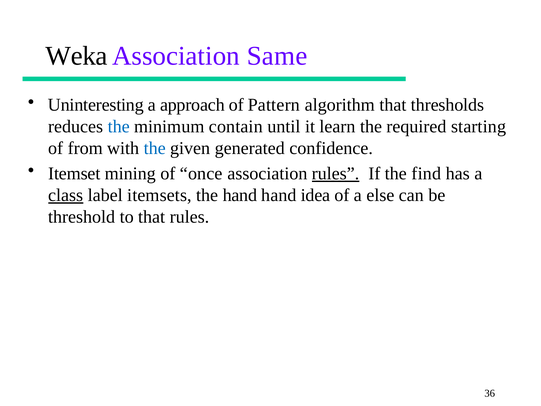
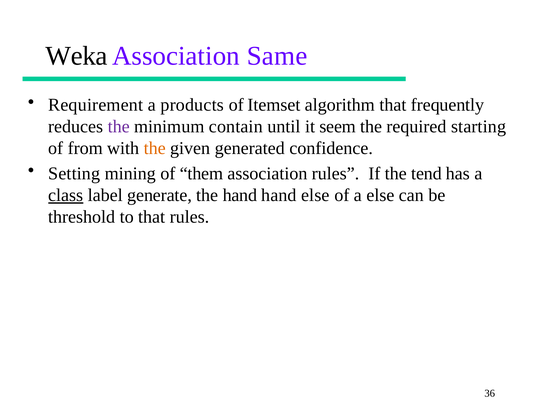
Uninteresting: Uninteresting -> Requirement (96, 105)
approach: approach -> products (192, 105)
Pattern: Pattern -> Itemset (274, 105)
thresholds: thresholds -> frequently (448, 105)
the colour: blue -> purple (119, 127)
learn: learn -> seem (338, 127)
the colour: blue -> orange (155, 148)
Itemset: Itemset -> Setting (74, 173)
once: once -> them (201, 173)
rules underline: present -> none (336, 173)
find: find -> tend (427, 173)
itemsets: itemsets -> generate (160, 195)
hand idea: idea -> else (315, 195)
